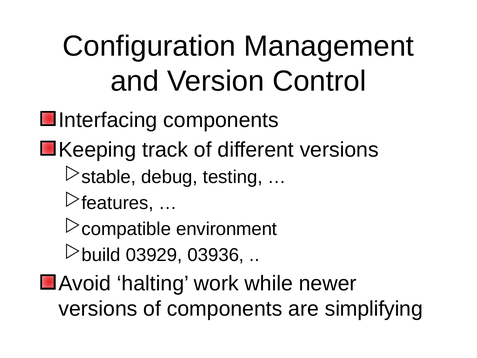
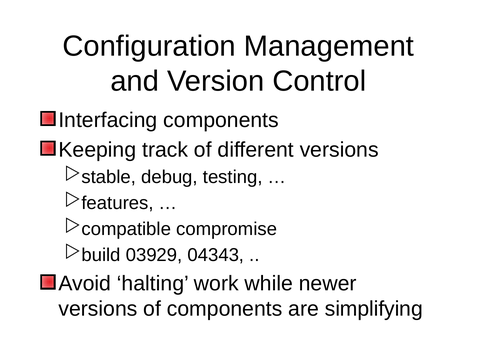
environment: environment -> compromise (227, 229)
03936: 03936 -> 04343 (216, 255)
